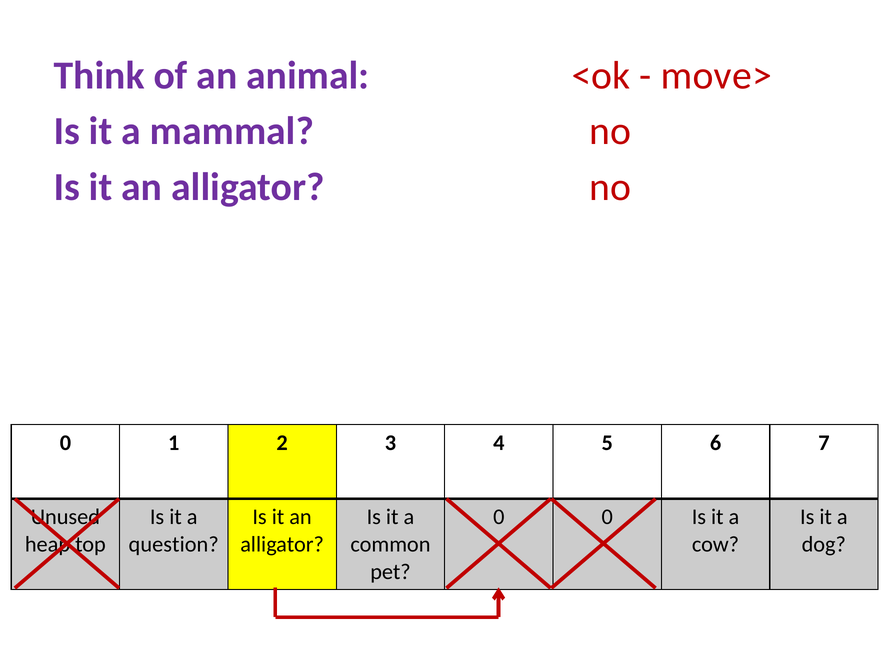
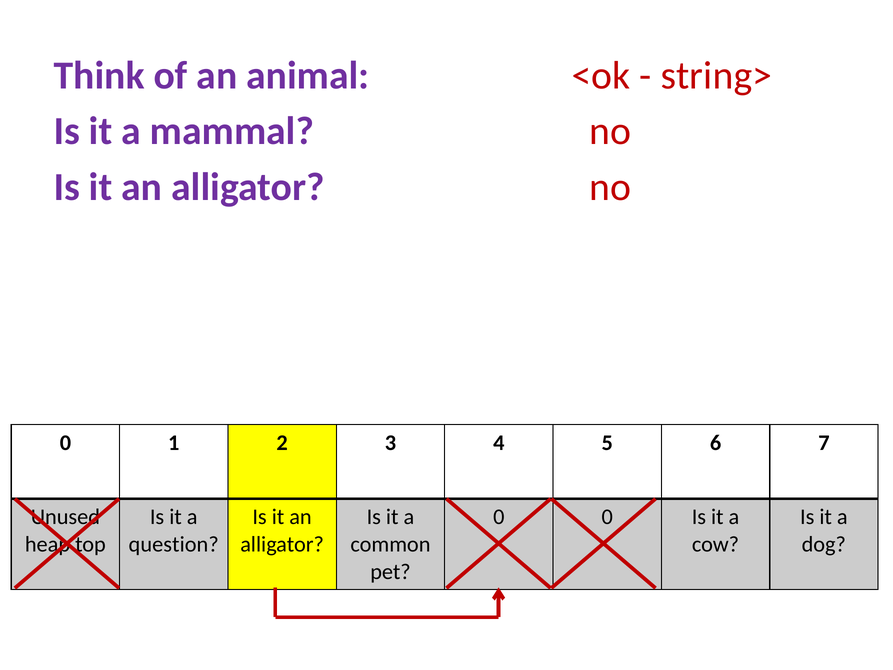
move>: move> -> string> (716, 76)
